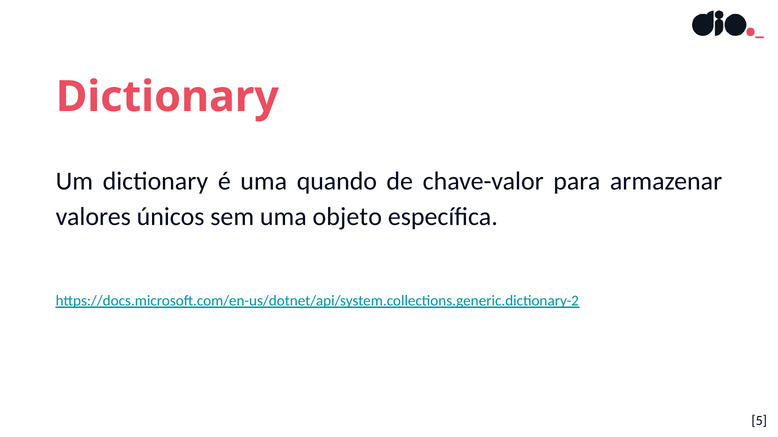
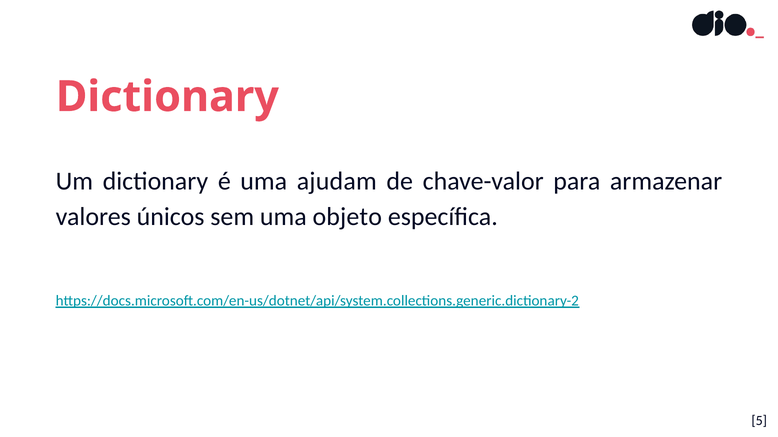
quando: quando -> ajudam (337, 181)
